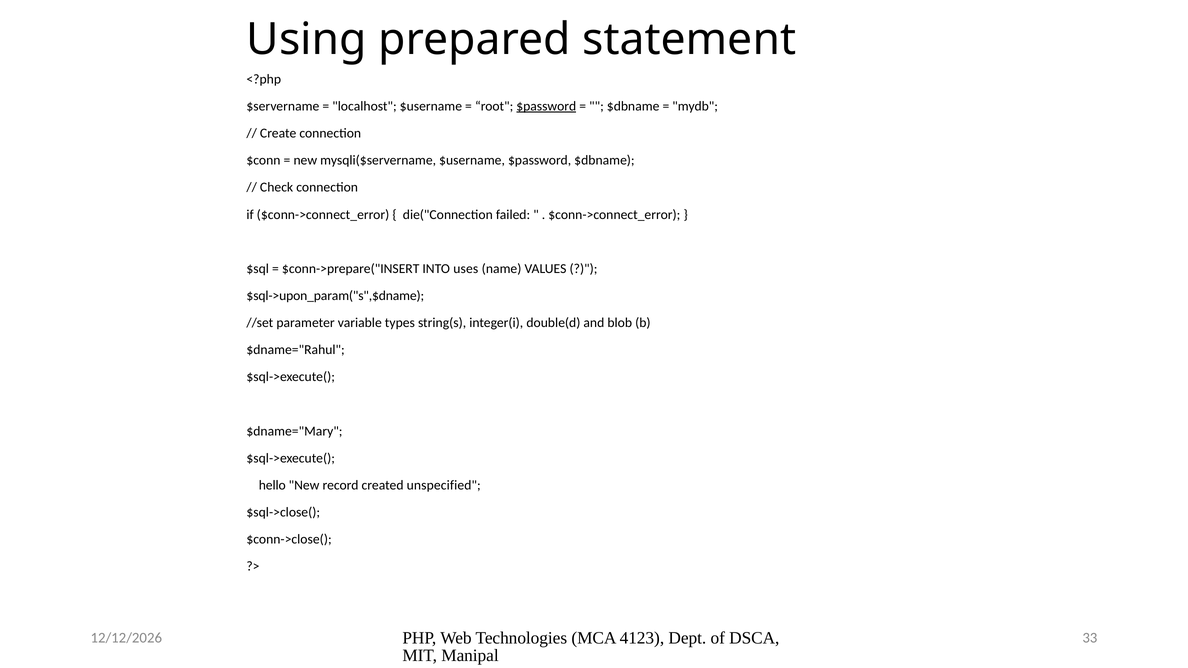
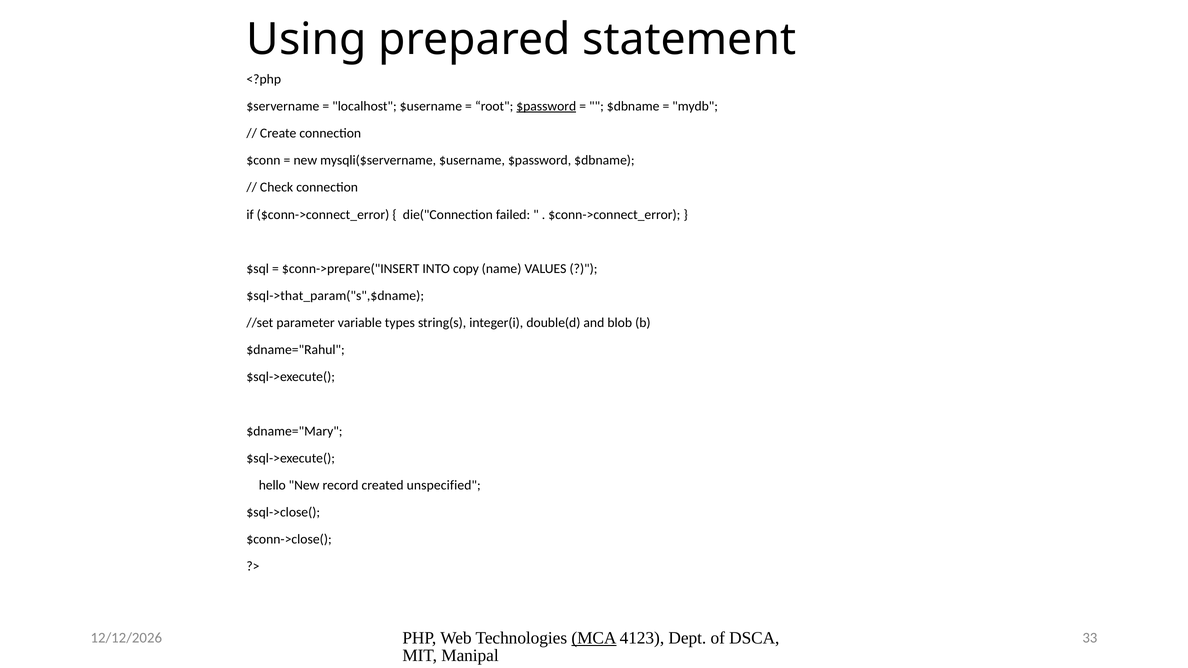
uses: uses -> copy (466, 269)
$sql->upon_param("s",$dname: $sql->upon_param("s",$dname -> $sql->that_param("s",$dname (335, 296)
MCA underline: none -> present (594, 638)
